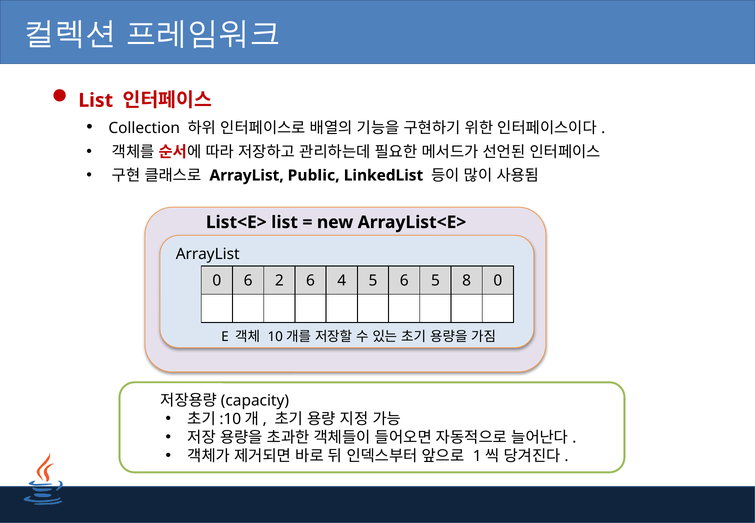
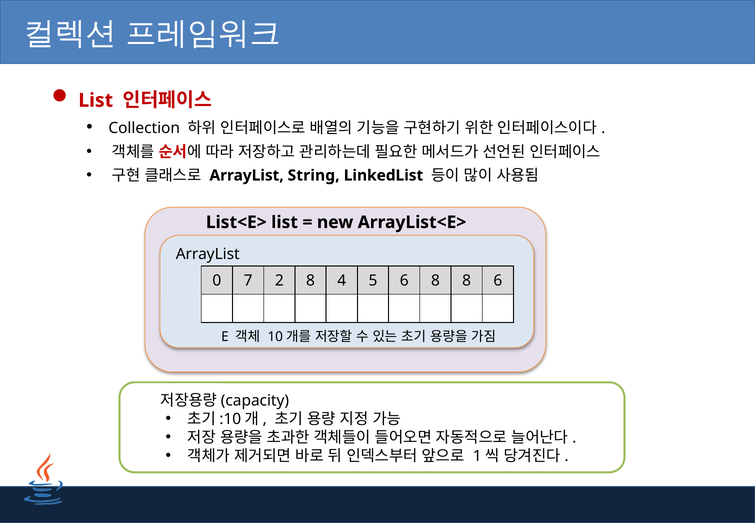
Public: Public -> String (314, 175)
0 6: 6 -> 7 (248, 281)
2 6: 6 -> 8 (311, 281)
6 5: 5 -> 8 (435, 281)
8 0: 0 -> 6 (498, 281)
